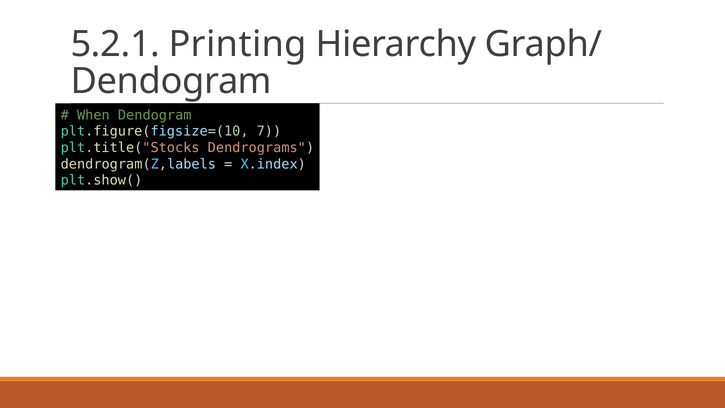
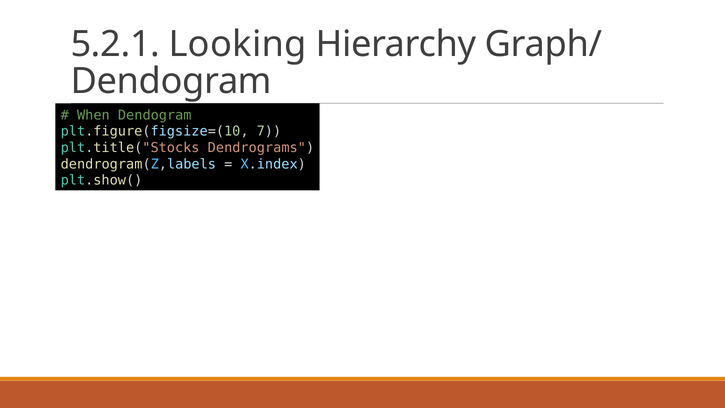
Printing: Printing -> Looking (238, 44)
